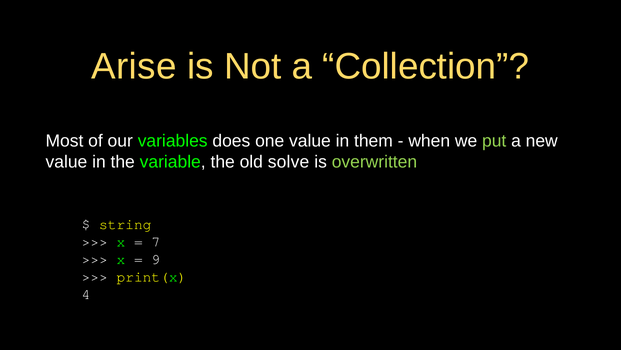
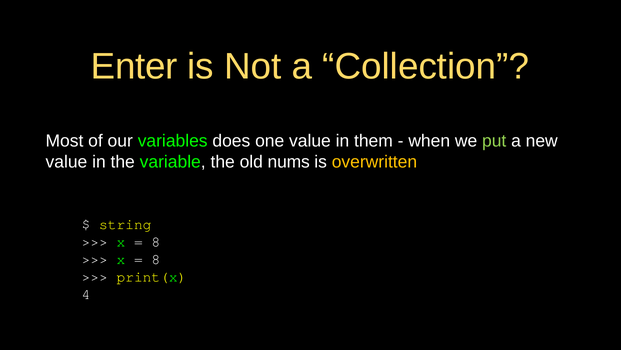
Arise: Arise -> Enter (134, 66)
solve: solve -> nums (289, 162)
overwritten colour: light green -> yellow (374, 162)
7: 7 -> 8 (156, 241)
9: 9 -> 8 (156, 259)
